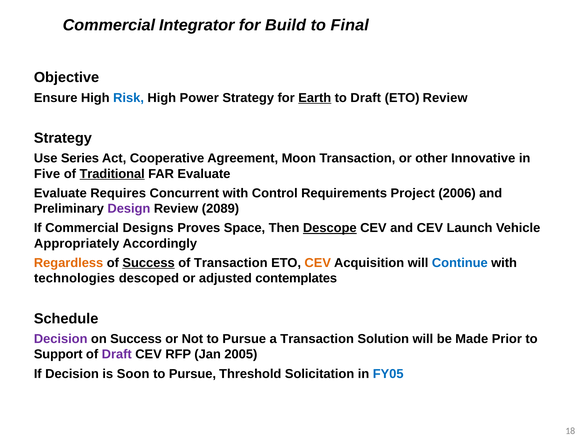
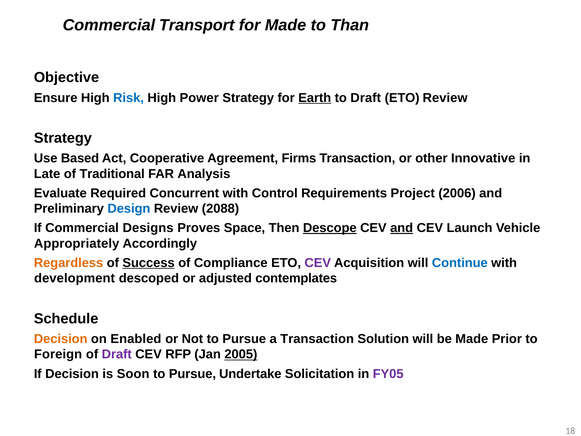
Integrator: Integrator -> Transport (197, 25)
for Build: Build -> Made (286, 25)
Final: Final -> Than (350, 25)
Series: Series -> Based (80, 158)
Moon: Moon -> Firms (299, 158)
Five: Five -> Late (47, 174)
Traditional underline: present -> none (112, 174)
FAR Evaluate: Evaluate -> Analysis (204, 174)
Requires: Requires -> Required (118, 193)
Design colour: purple -> blue (129, 209)
2089: 2089 -> 2088 (220, 209)
and underline: none -> present (402, 228)
of Transaction: Transaction -> Compliance (231, 263)
CEV colour: orange -> purple (318, 263)
technologies: technologies -> development (75, 278)
Decision colour: purple -> orange (61, 339)
on Success: Success -> Enabled (136, 339)
Support: Support -> Foreign (58, 354)
2005 underline: none -> present (241, 354)
Threshold: Threshold -> Undertake (250, 374)
FY05 colour: blue -> purple (388, 374)
